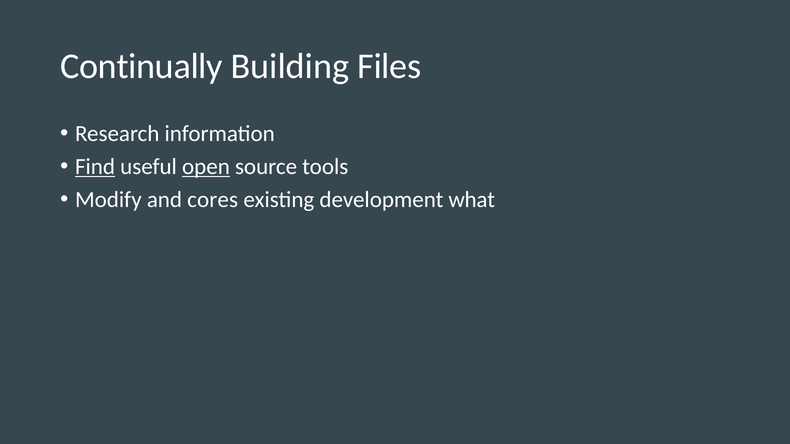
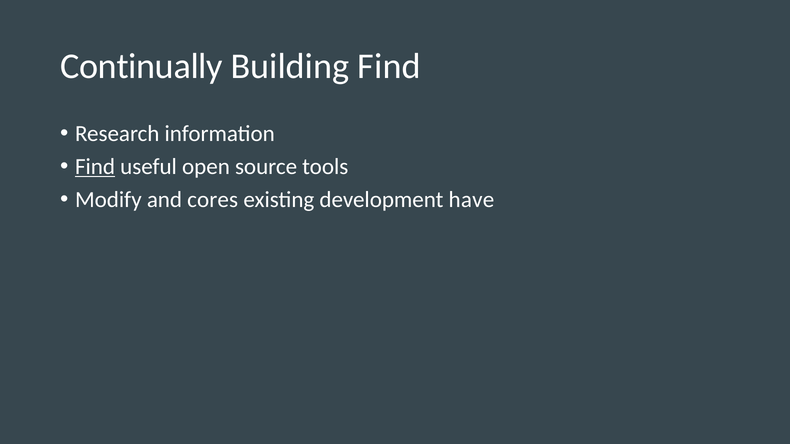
Building Files: Files -> Find (389, 66)
open underline: present -> none (206, 167)
what: what -> have (471, 200)
